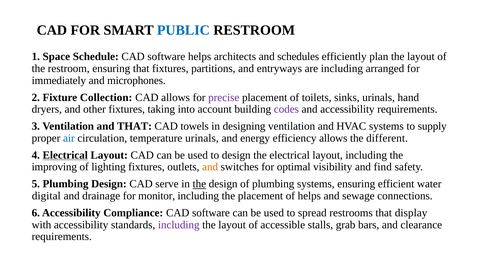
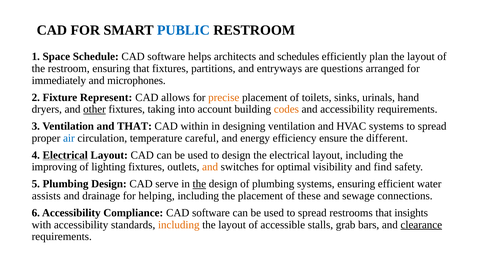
are including: including -> questions (342, 68)
Collection: Collection -> Represent (106, 97)
precise colour: purple -> orange (224, 97)
other underline: none -> present (95, 109)
codes colour: purple -> orange (286, 109)
towels: towels -> within (195, 126)
systems to supply: supply -> spread (432, 126)
temperature urinals: urinals -> careful (202, 138)
efficiency allows: allows -> ensure (333, 138)
digital: digital -> assists (46, 196)
monitor: monitor -> helping (157, 196)
of helps: helps -> these (309, 196)
display: display -> insights (411, 212)
including colour: purple -> orange (179, 224)
clearance underline: none -> present (421, 224)
